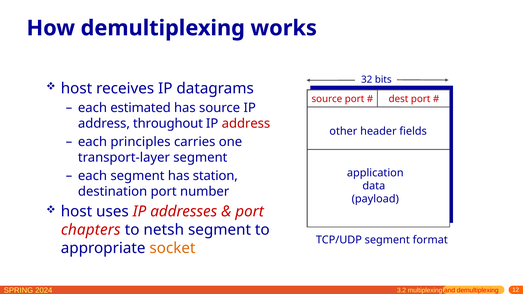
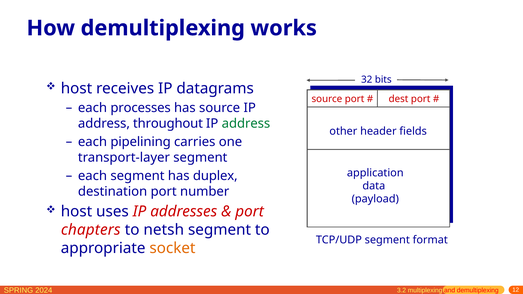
estimated: estimated -> processes (141, 108)
address colour: red -> green (246, 124)
principles: principles -> pipelining (141, 142)
station: station -> duplex (215, 176)
